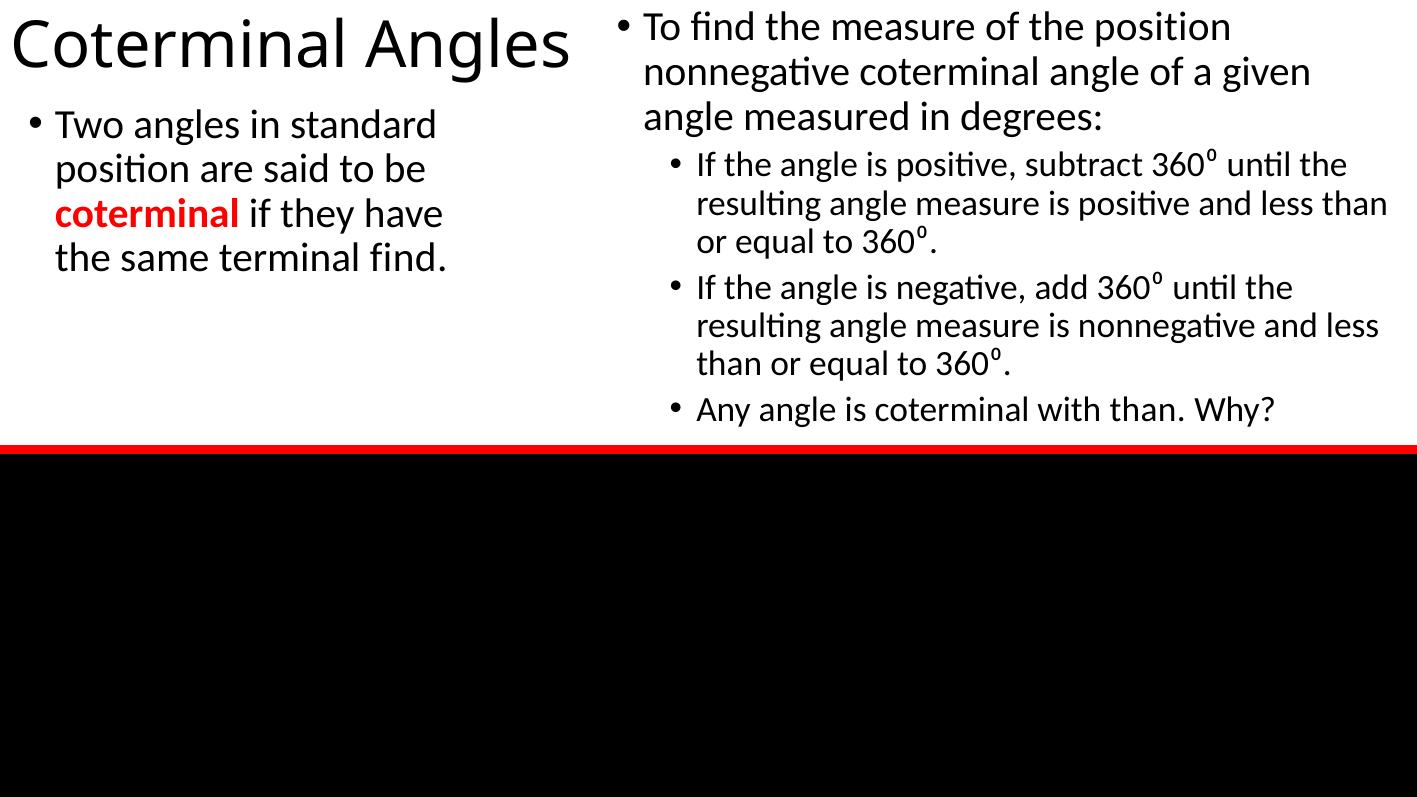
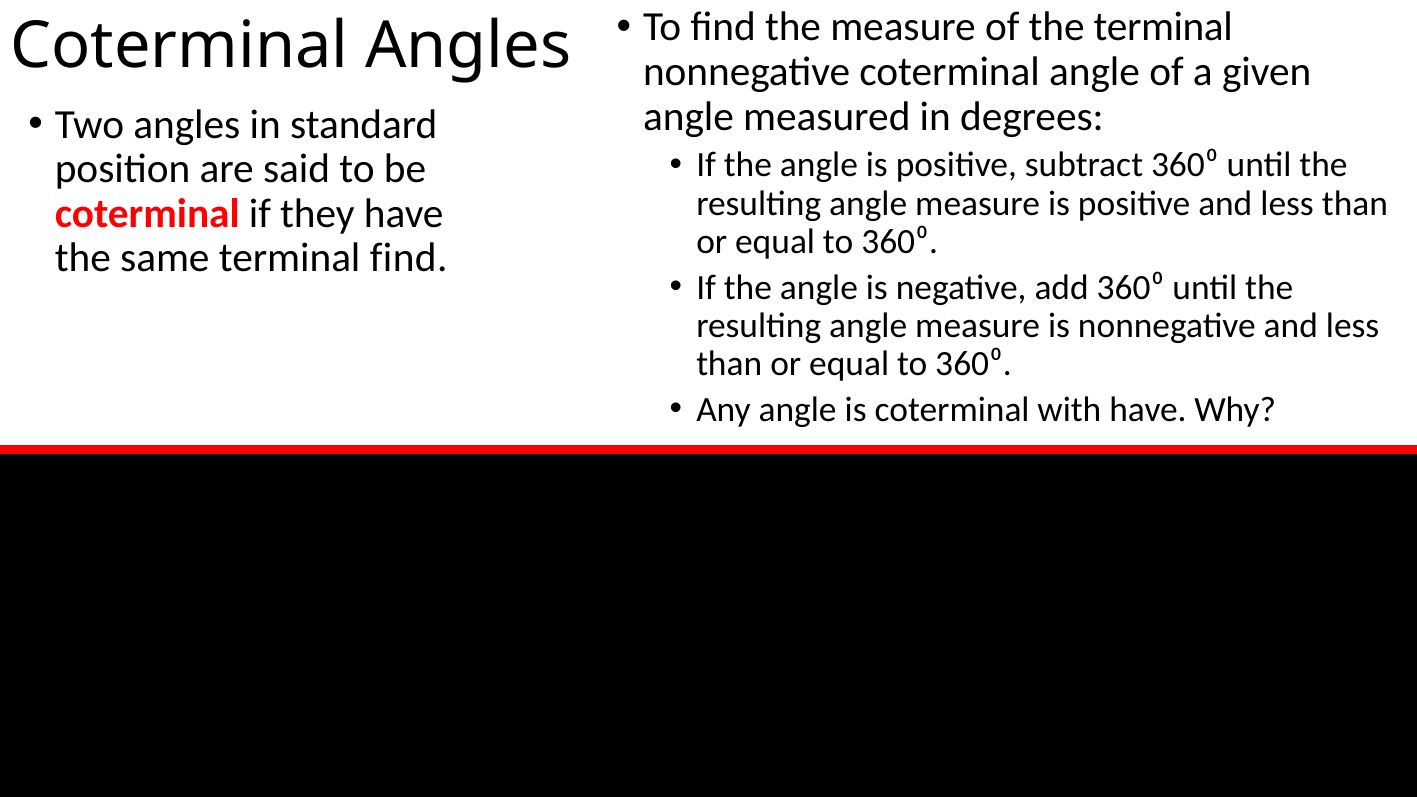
the position: position -> terminal (1163, 27)
with than: than -> have (1148, 409)
